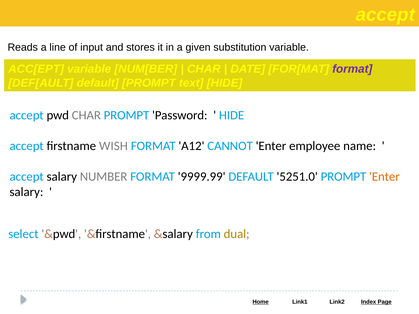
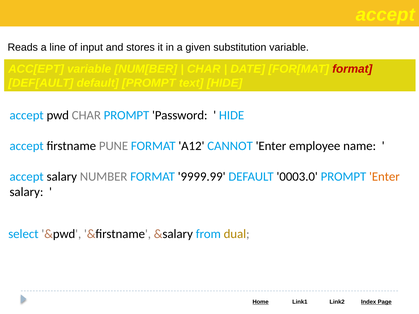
format colour: purple -> red (352, 69)
WISH: WISH -> PUNE (114, 146)
5251.0: 5251.0 -> 0003.0 (297, 177)
